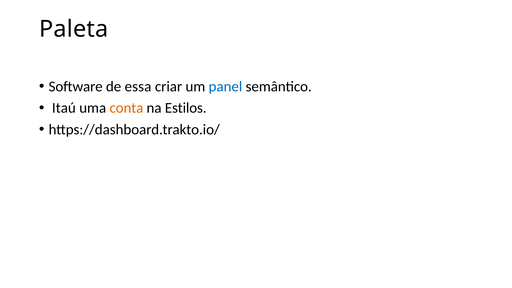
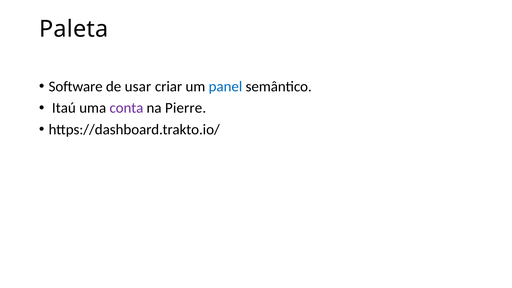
essa: essa -> usar (138, 87)
conta colour: orange -> purple (126, 108)
Estilos: Estilos -> Pierre (186, 108)
